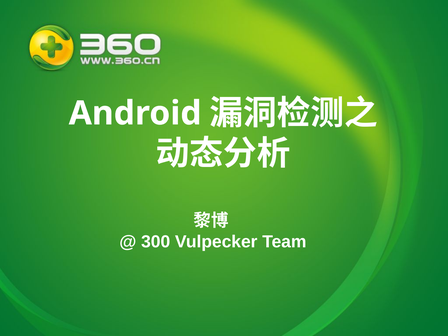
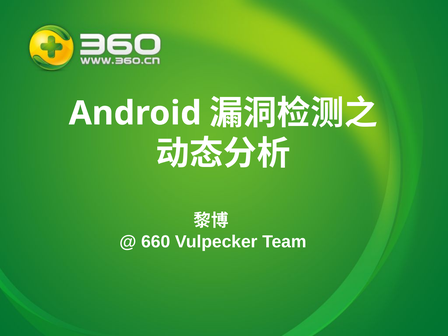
300: 300 -> 660 (156, 242)
